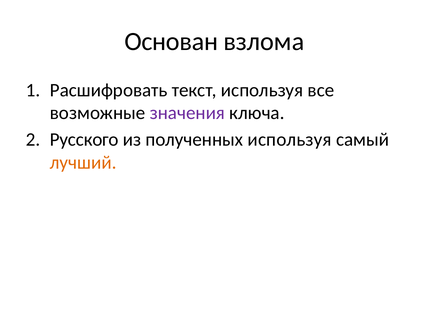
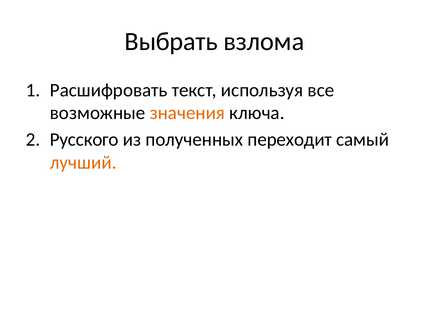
Основан: Основан -> Выбрать (171, 42)
значения colour: purple -> orange (187, 113)
полученных используя: используя -> переходит (290, 140)
